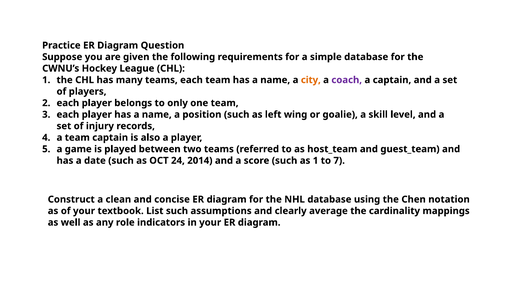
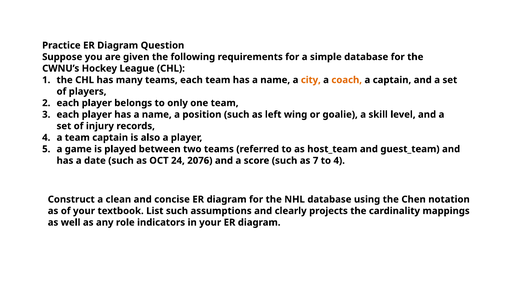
coach colour: purple -> orange (347, 80)
2014: 2014 -> 2076 (200, 161)
as 1: 1 -> 7 (316, 161)
to 7: 7 -> 4 (339, 161)
average: average -> projects (328, 211)
